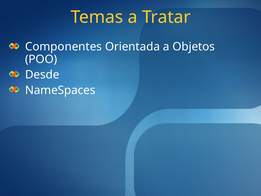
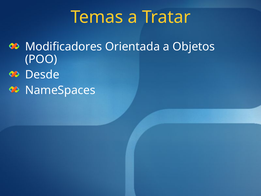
Componentes: Componentes -> Modificadores (64, 47)
